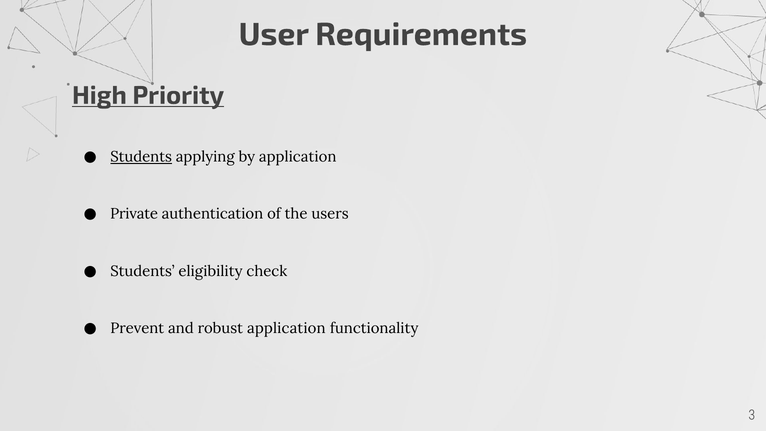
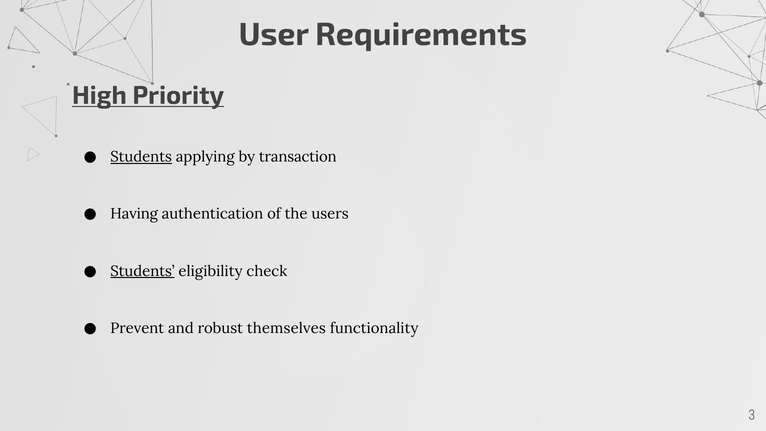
by application: application -> transaction (298, 157)
Private: Private -> Having (134, 214)
Students underline: none -> present (142, 271)
robust application: application -> themselves (286, 328)
